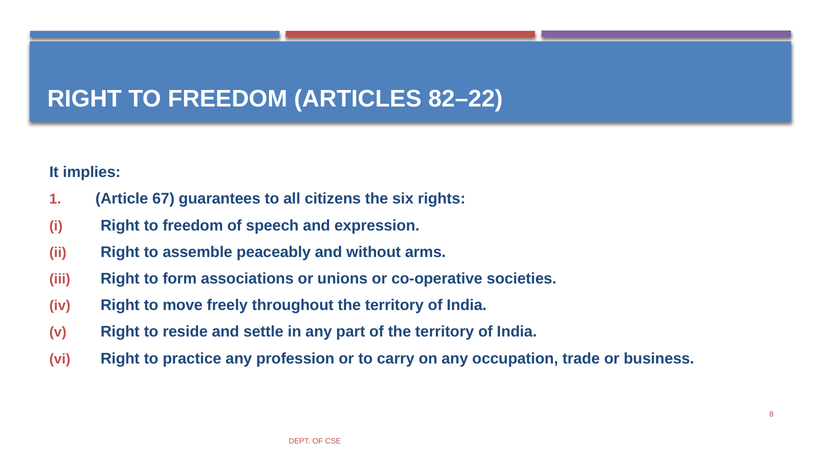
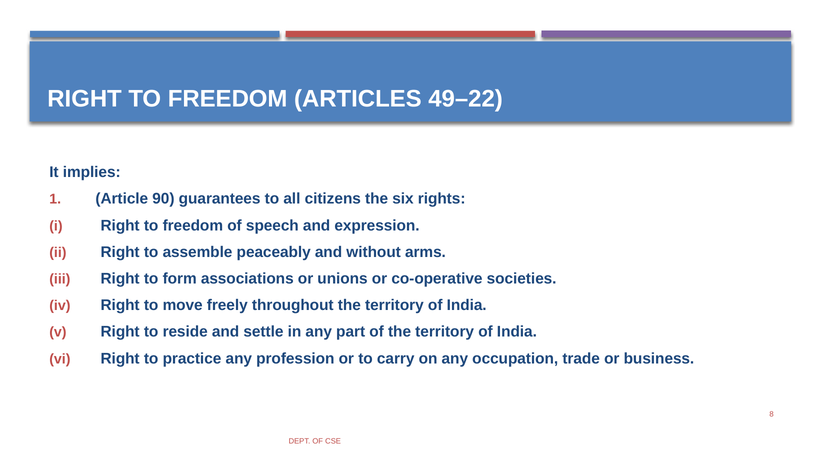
82–22: 82–22 -> 49–22 (466, 99)
67: 67 -> 90 (163, 199)
